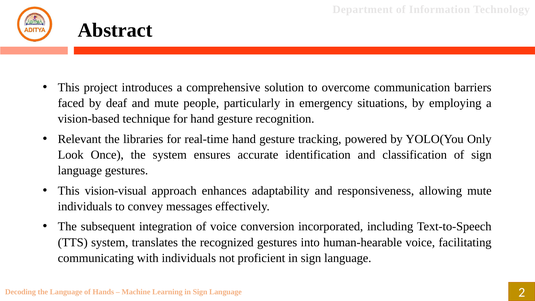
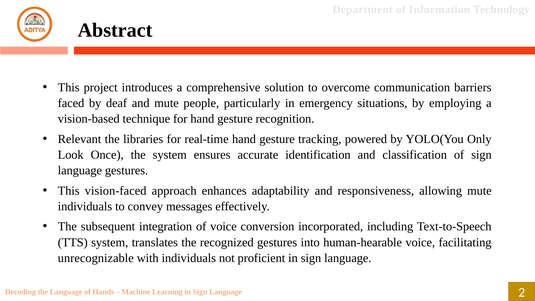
vision-visual: vision-visual -> vision-faced (116, 191)
communicating: communicating -> unrecognizable (96, 258)
